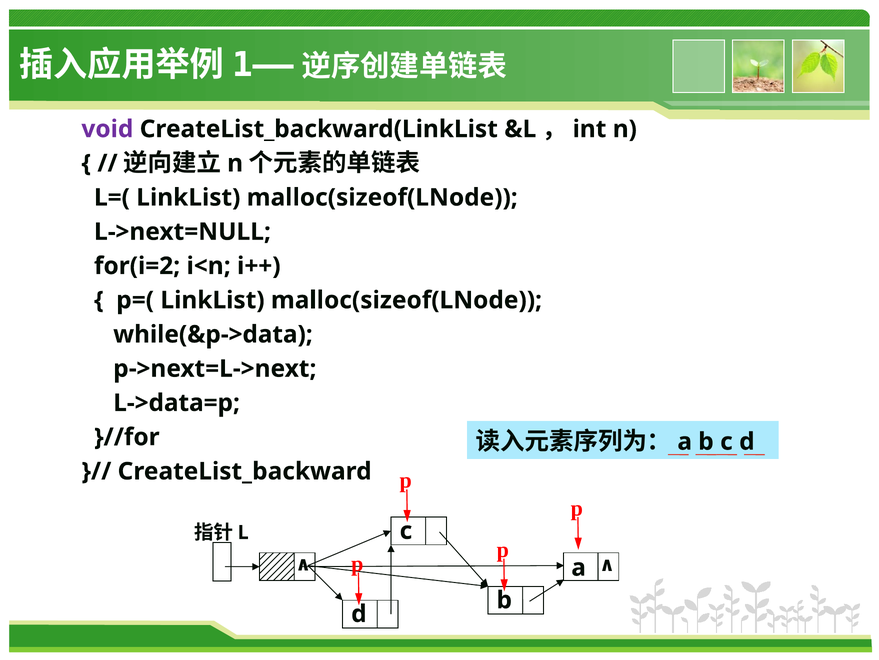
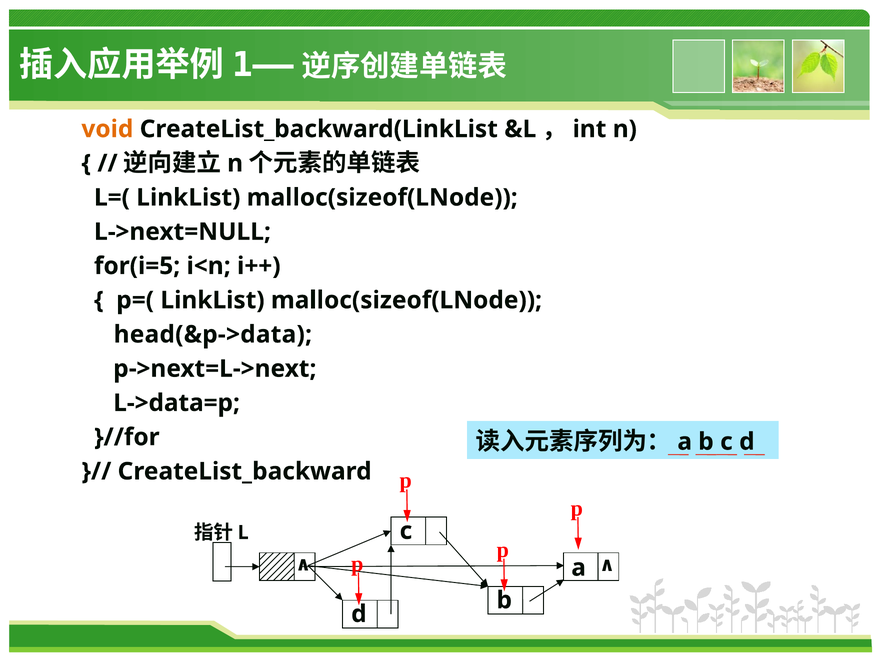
void colour: purple -> orange (107, 129)
for(i=2: for(i=2 -> for(i=5 (137, 266)
while(&p->data: while(&p->data -> head(&p->data (213, 334)
